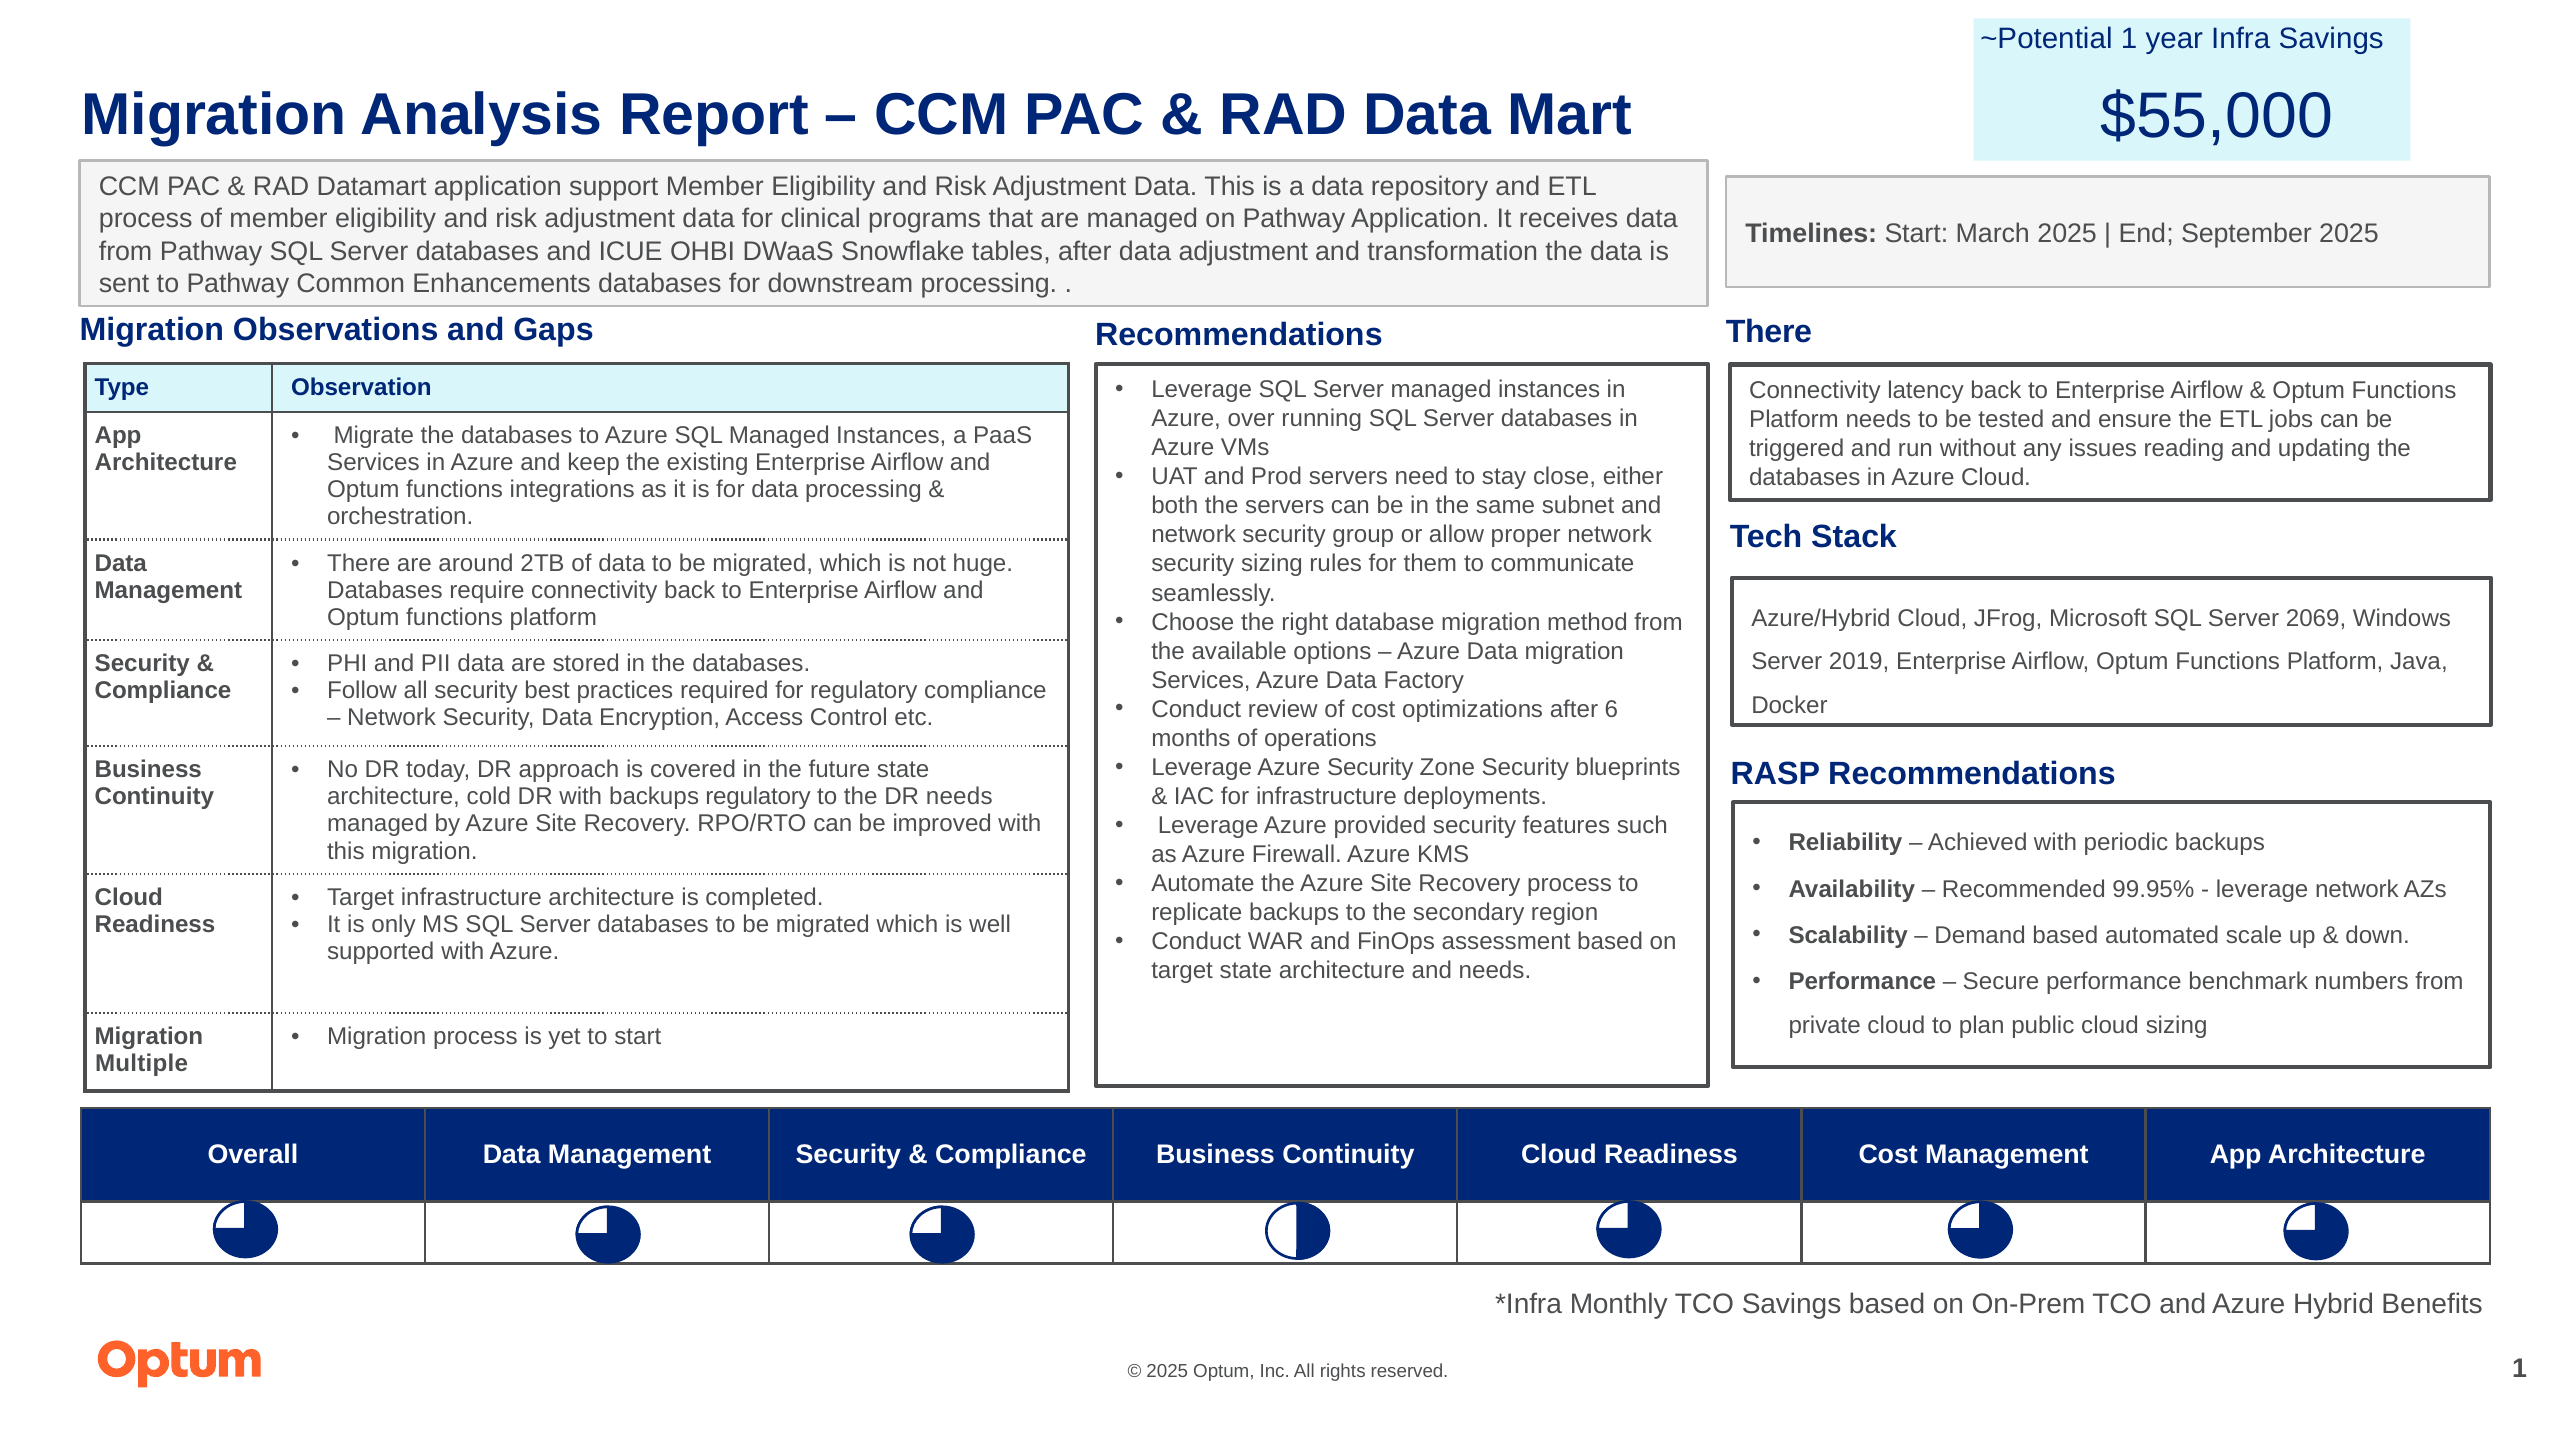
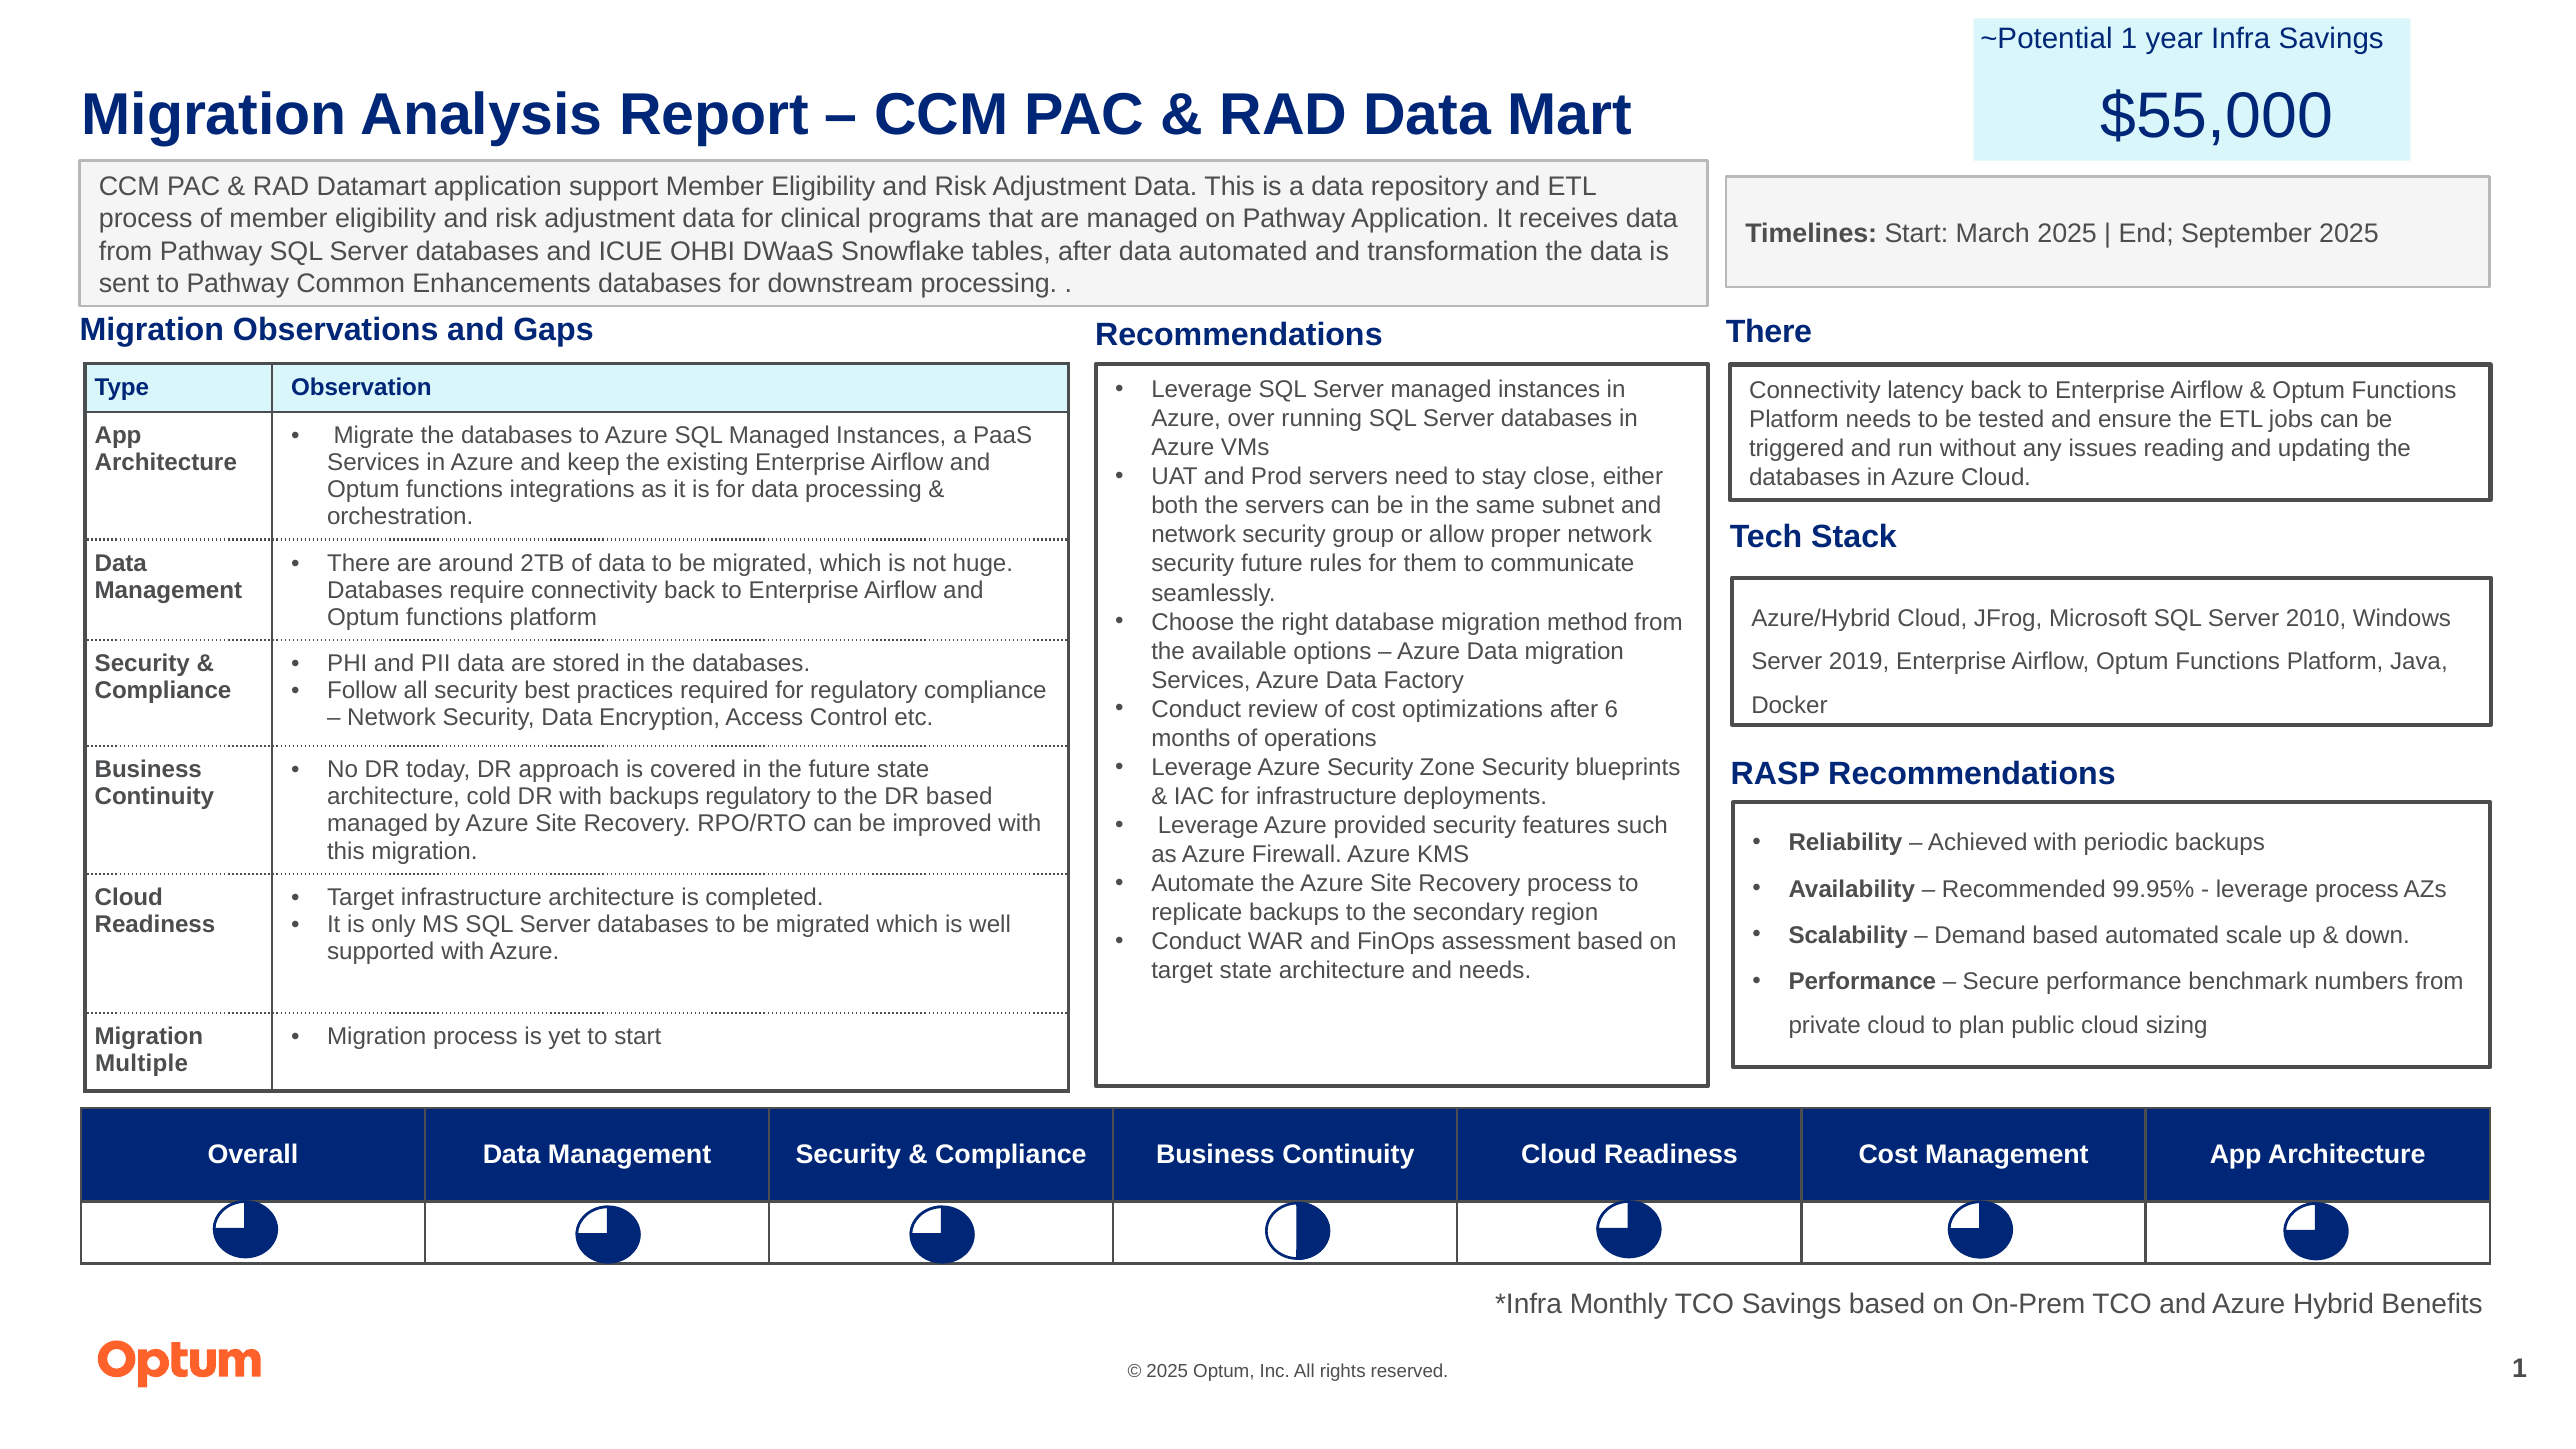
data adjustment: adjustment -> automated (1243, 251)
security sizing: sizing -> future (1272, 564)
2069: 2069 -> 2010 (2316, 618)
DR needs: needs -> based (959, 797)
leverage network: network -> process (2357, 889)
